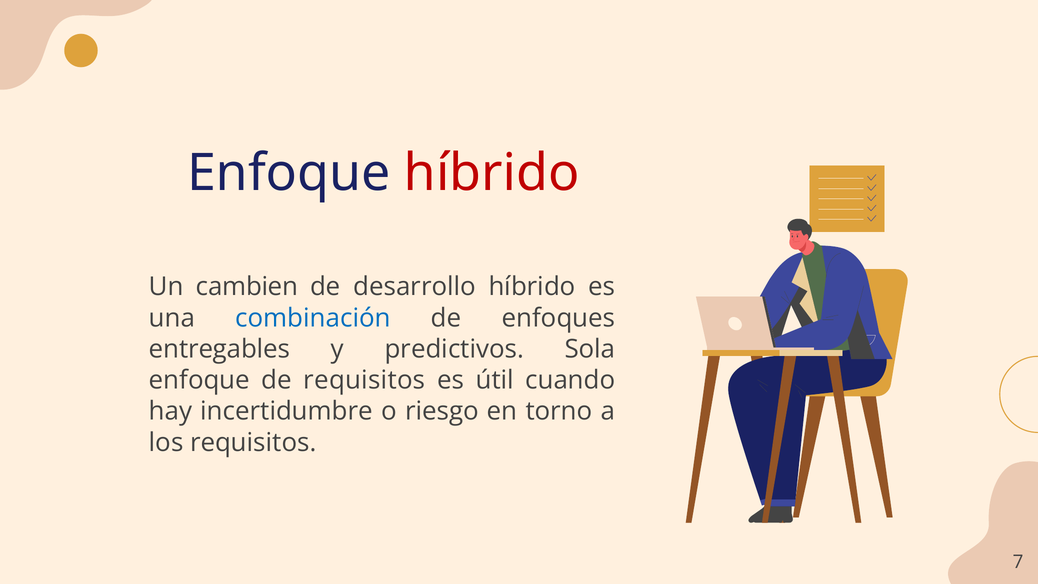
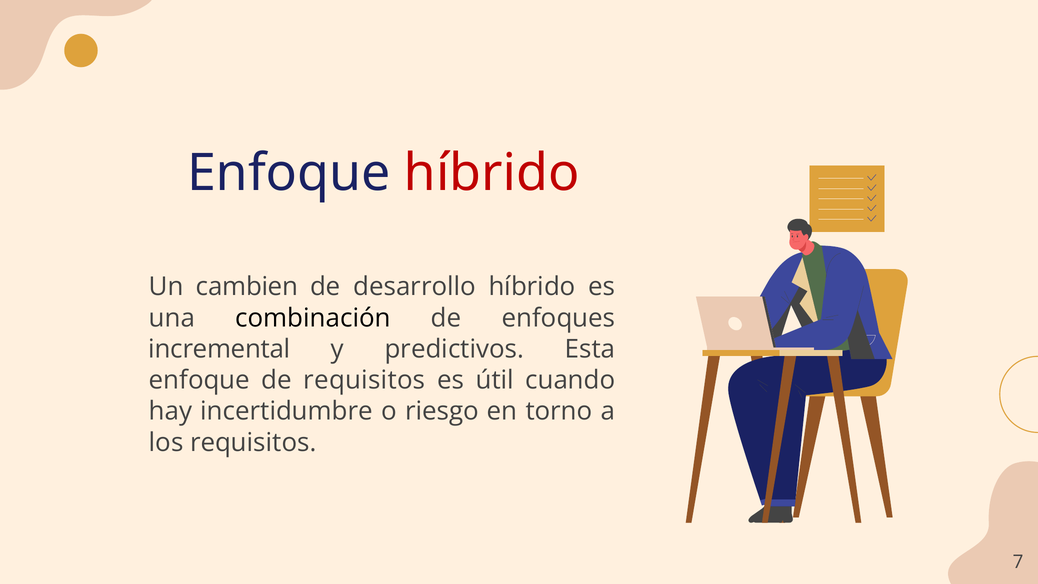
combinación colour: blue -> black (313, 318)
entregables: entregables -> incremental (219, 349)
Sola: Sola -> Esta (590, 349)
